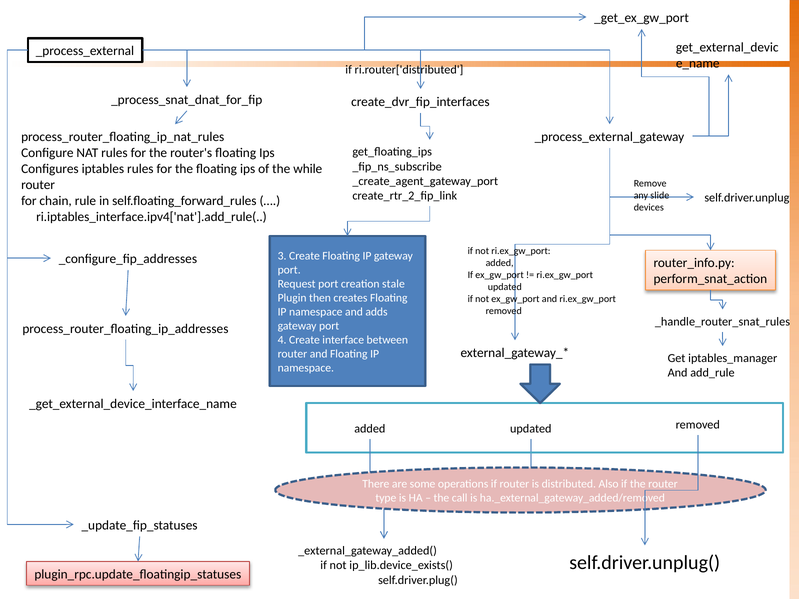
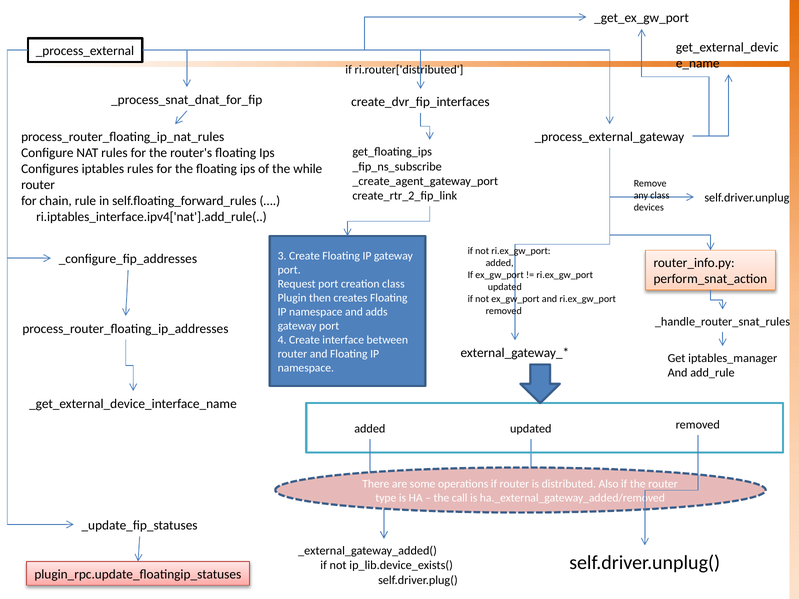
any slide: slide -> class (660, 196)
creation stale: stale -> class (393, 284)
